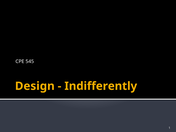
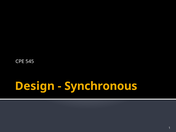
Indifferently: Indifferently -> Synchronous (101, 86)
